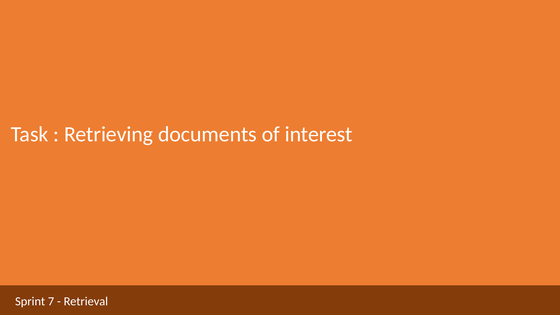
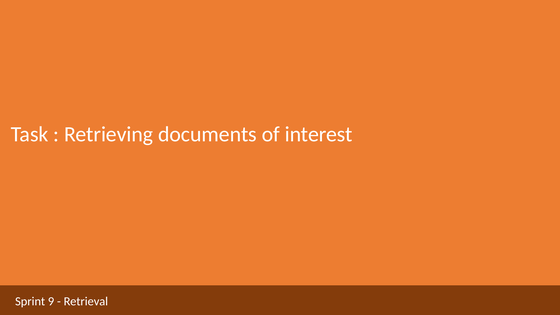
7: 7 -> 9 (51, 302)
